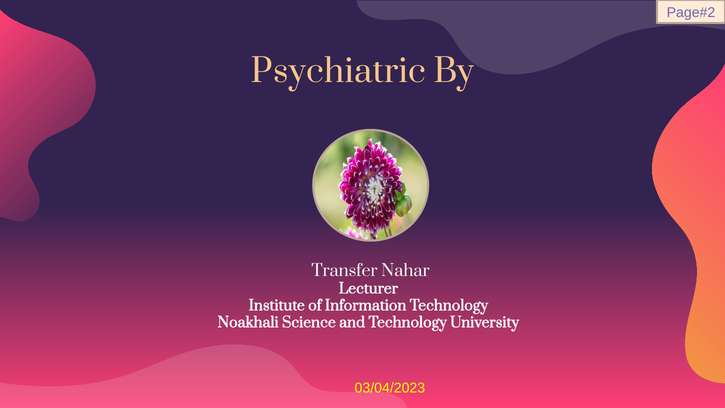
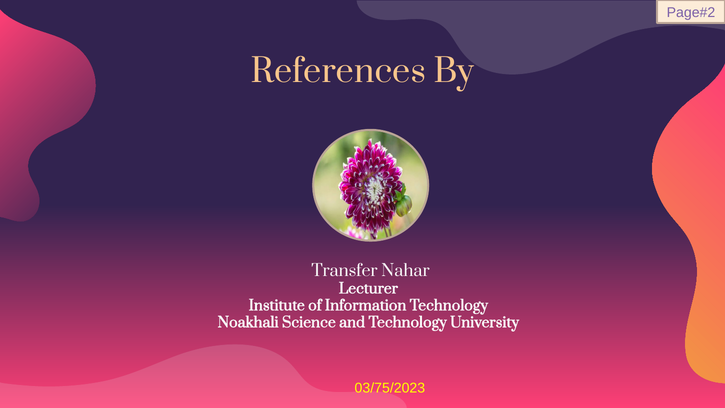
Psychiatric: Psychiatric -> References (338, 72)
03/04/2023: 03/04/2023 -> 03/75/2023 (390, 388)
